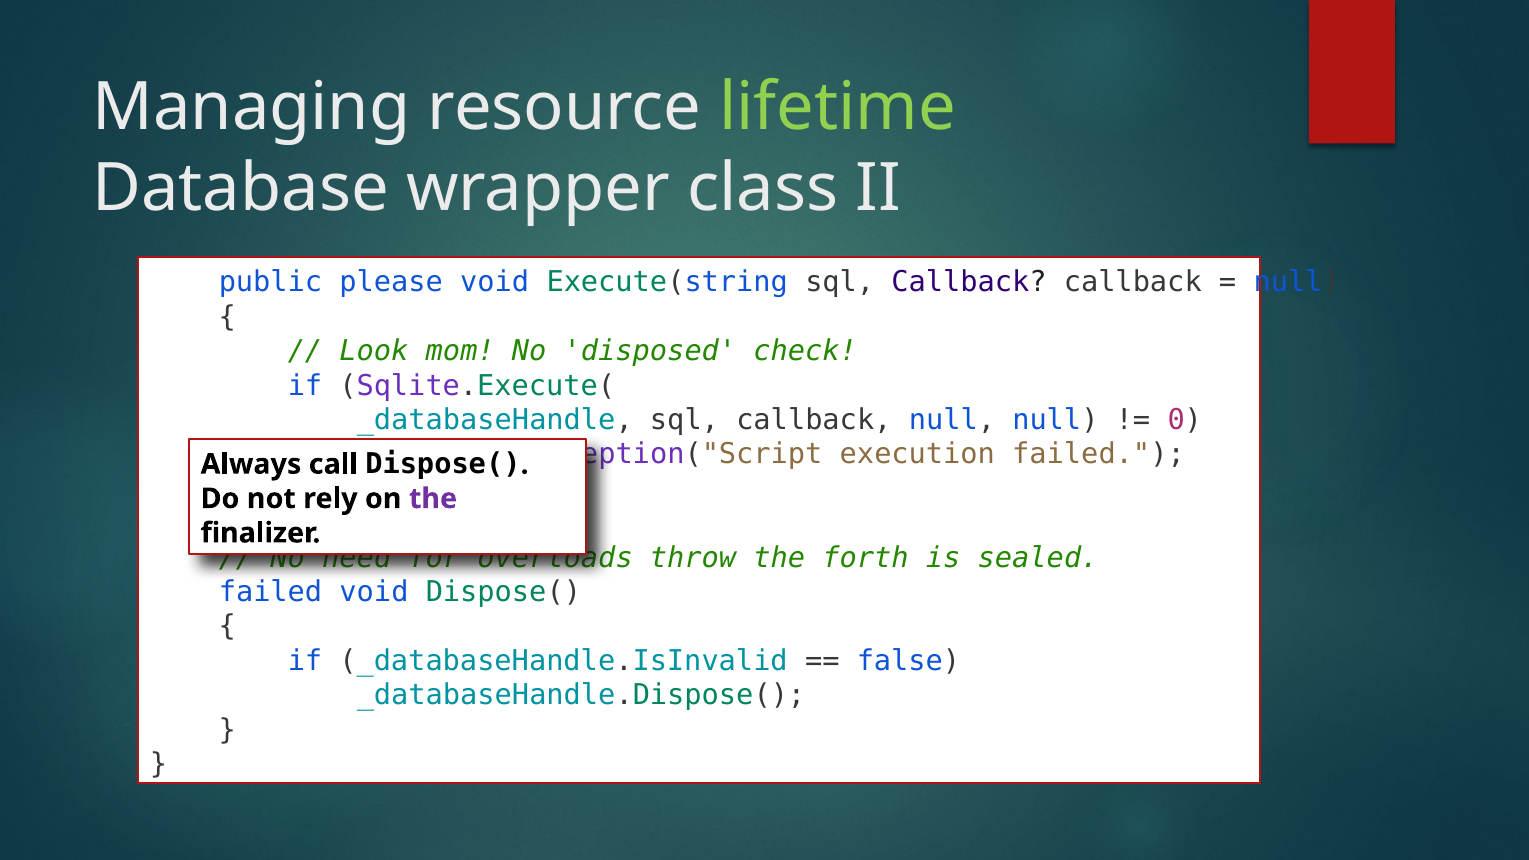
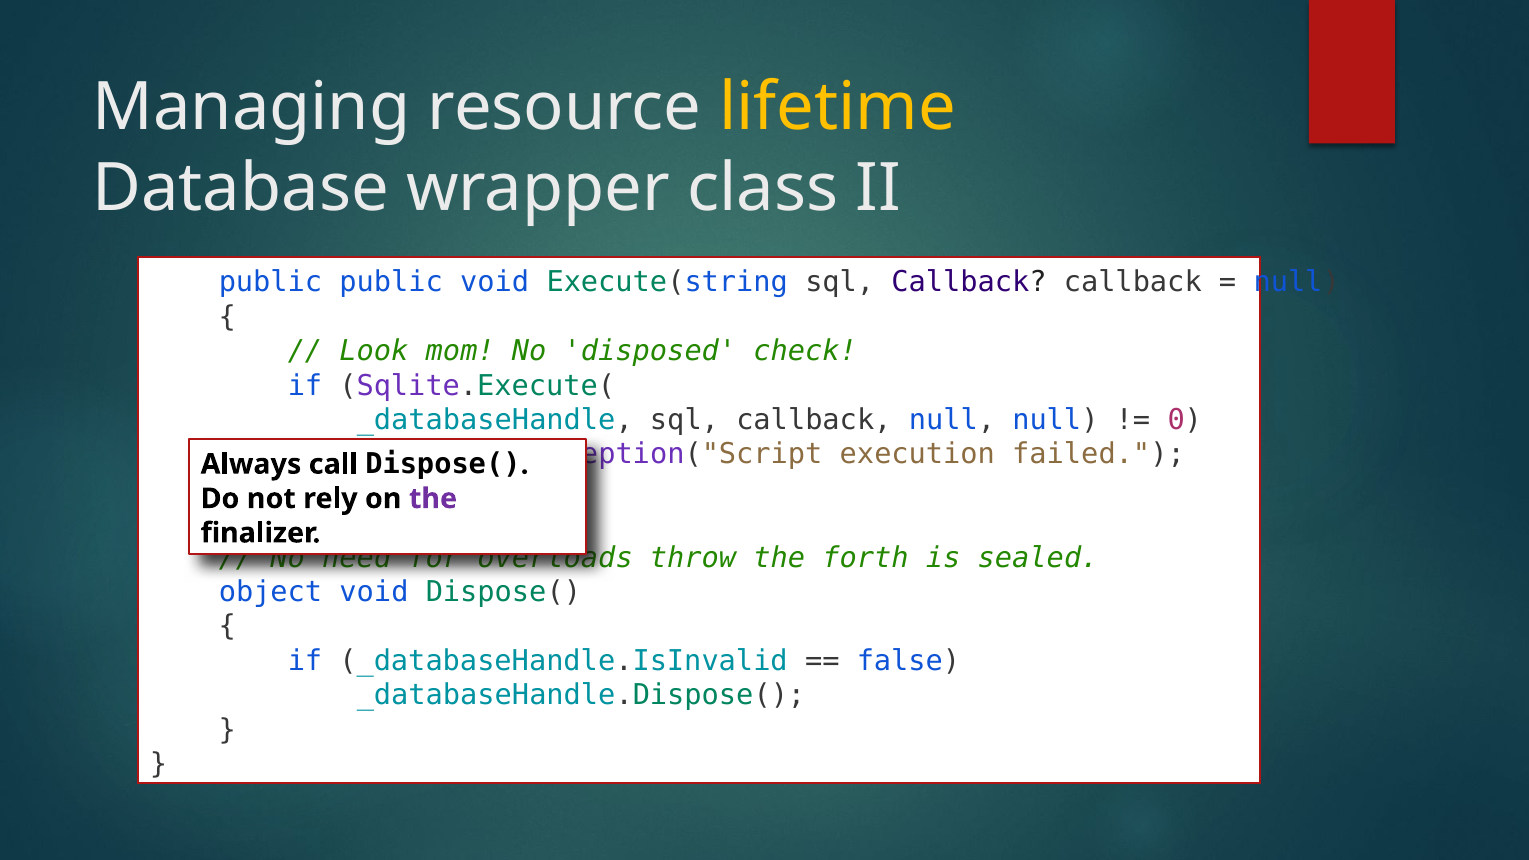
lifetime colour: light green -> yellow (837, 108)
public please: please -> public (391, 282)
failed: failed -> object (270, 592)
